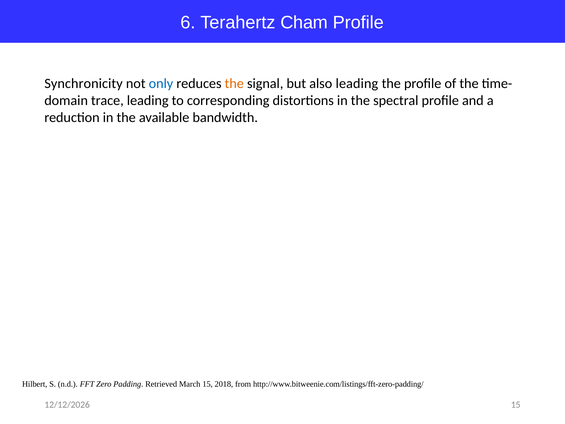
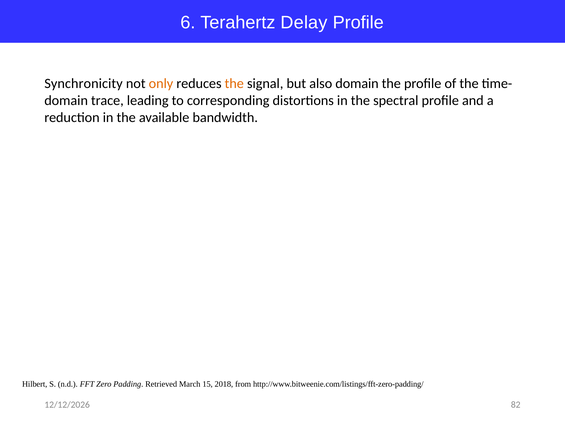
Cham: Cham -> Delay (304, 23)
only colour: blue -> orange (161, 83)
also leading: leading -> domain (357, 83)
15: 15 -> 82 (516, 405)
